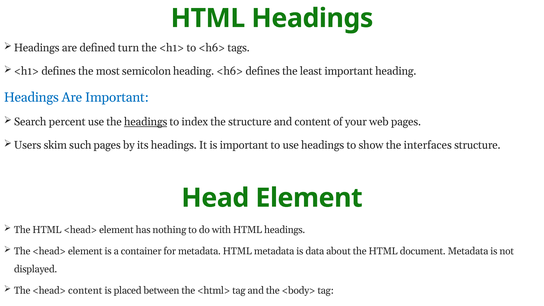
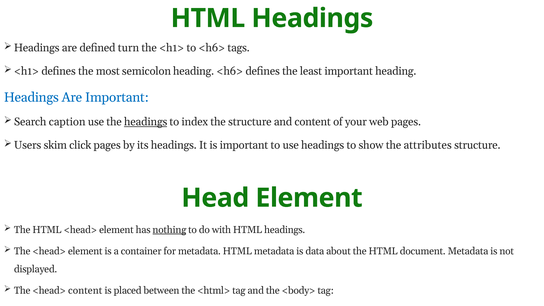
percent: percent -> caption (67, 122)
such: such -> click (80, 145)
interfaces: interfaces -> attributes (428, 145)
nothing underline: none -> present (169, 230)
